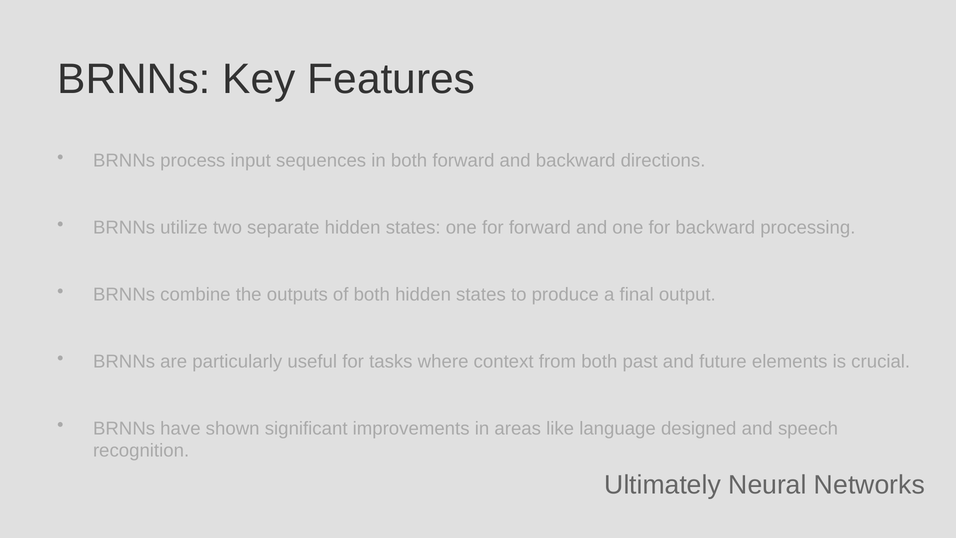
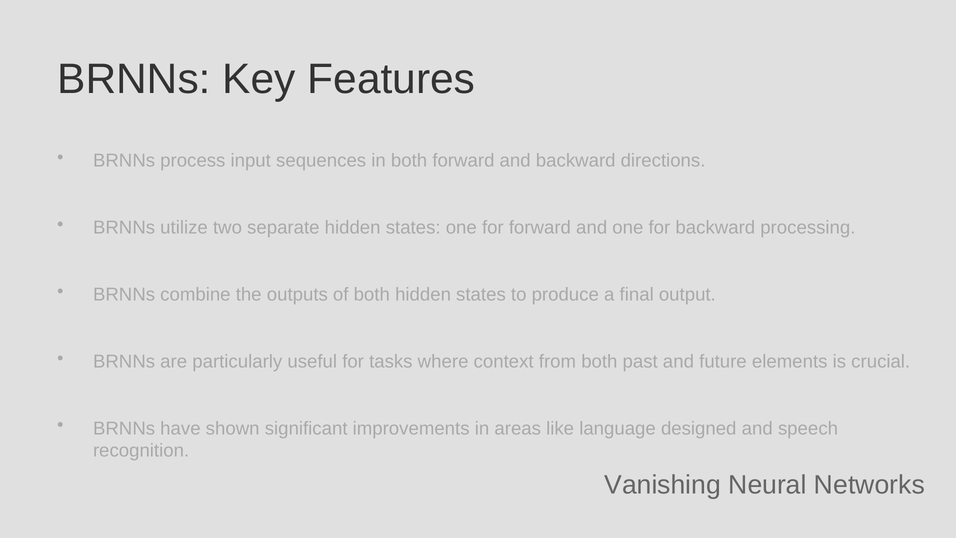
Ultimately: Ultimately -> Vanishing (663, 485)
